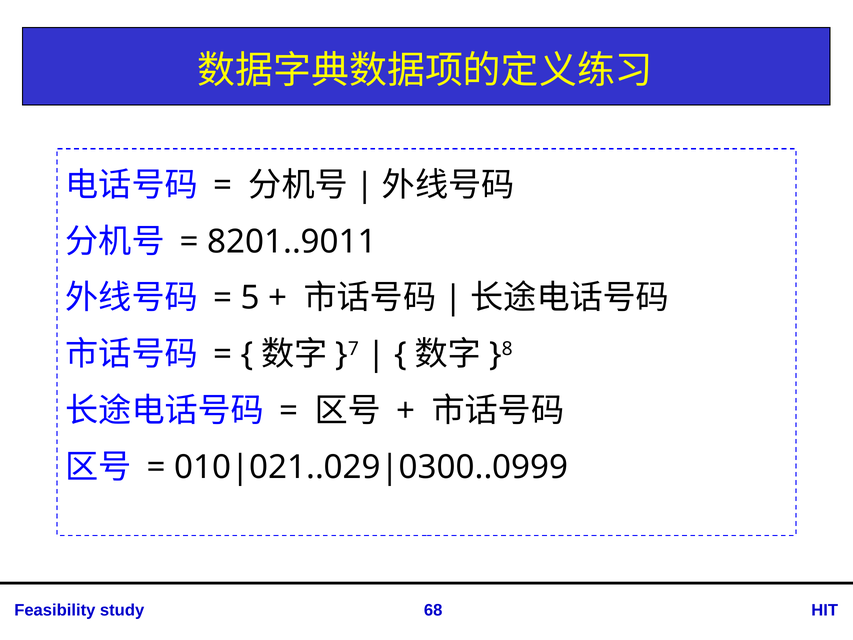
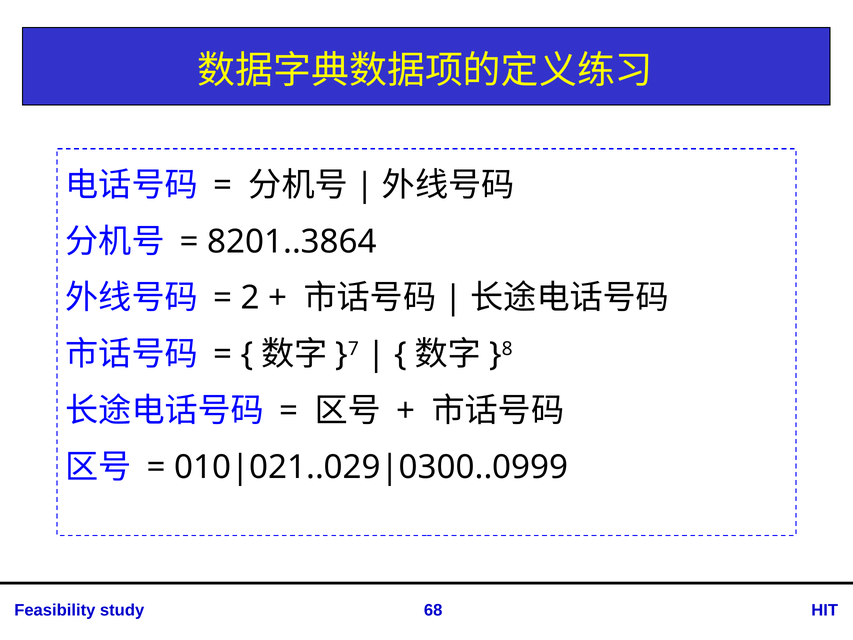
8201..9011: 8201..9011 -> 8201..3864 (292, 241)
5: 5 -> 2 (250, 298)
